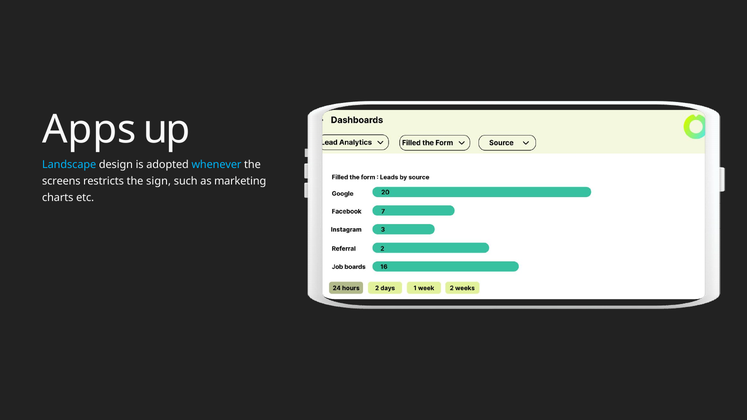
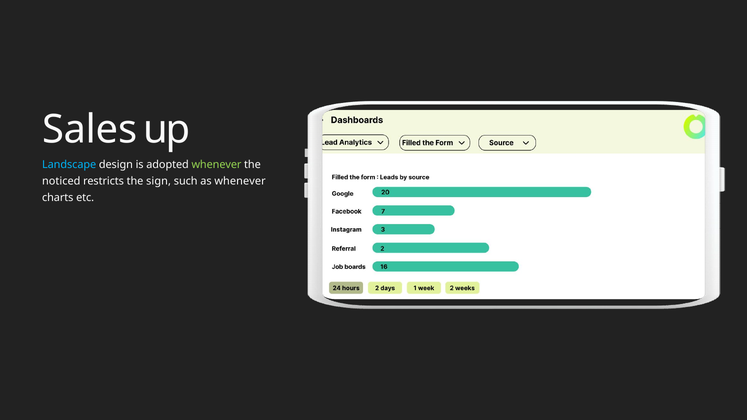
Apps: Apps -> Sales (90, 130)
whenever colour: light blue -> light green (216, 165)
screens: screens -> noticed (61, 181)
as marketing: marketing -> whenever (240, 181)
